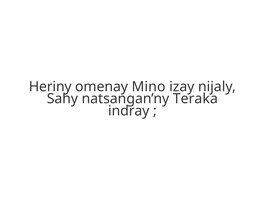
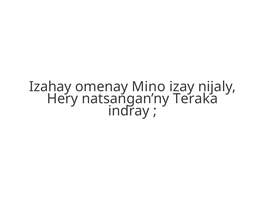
Heriny: Heriny -> Izahay (50, 87)
Sahy: Sahy -> Hery (62, 99)
